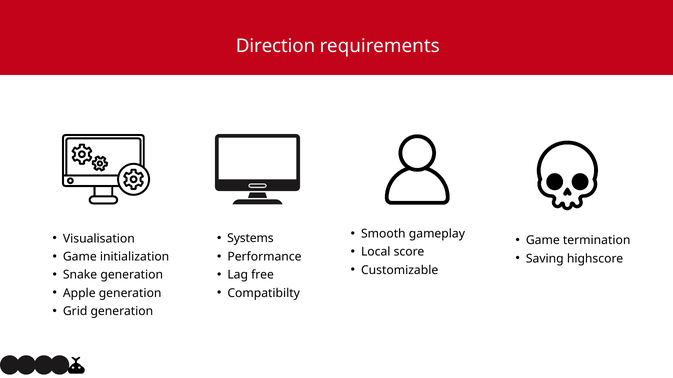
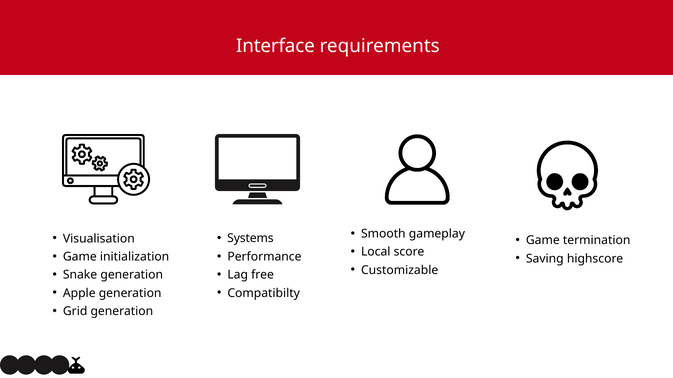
Direction: Direction -> Interface (275, 46)
